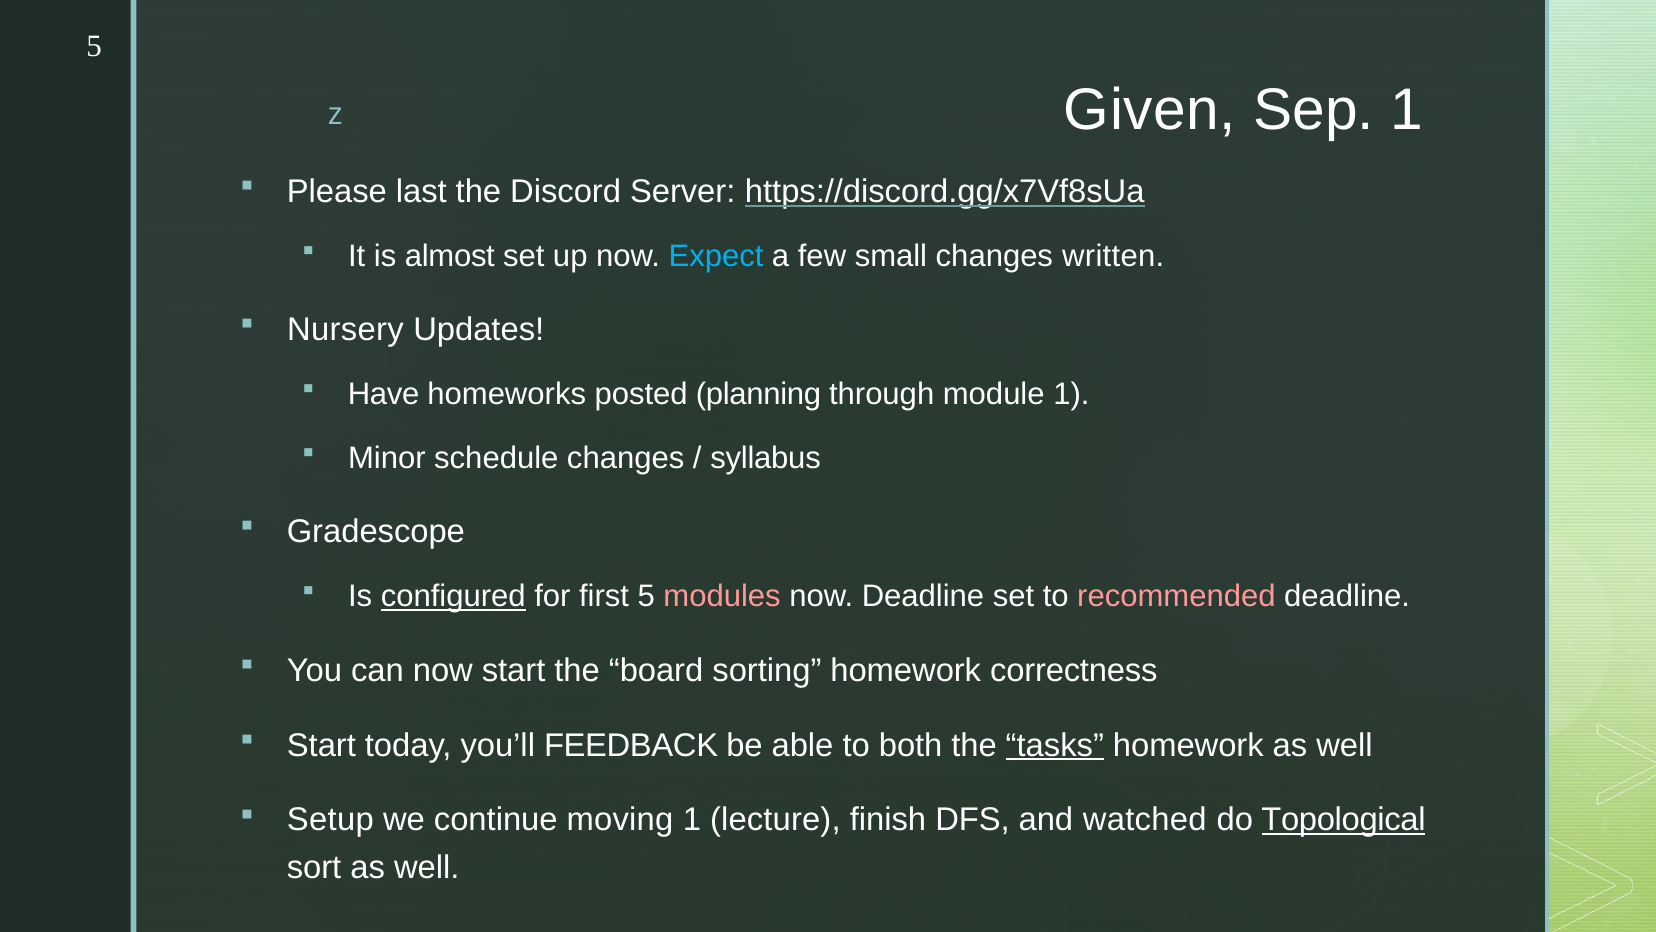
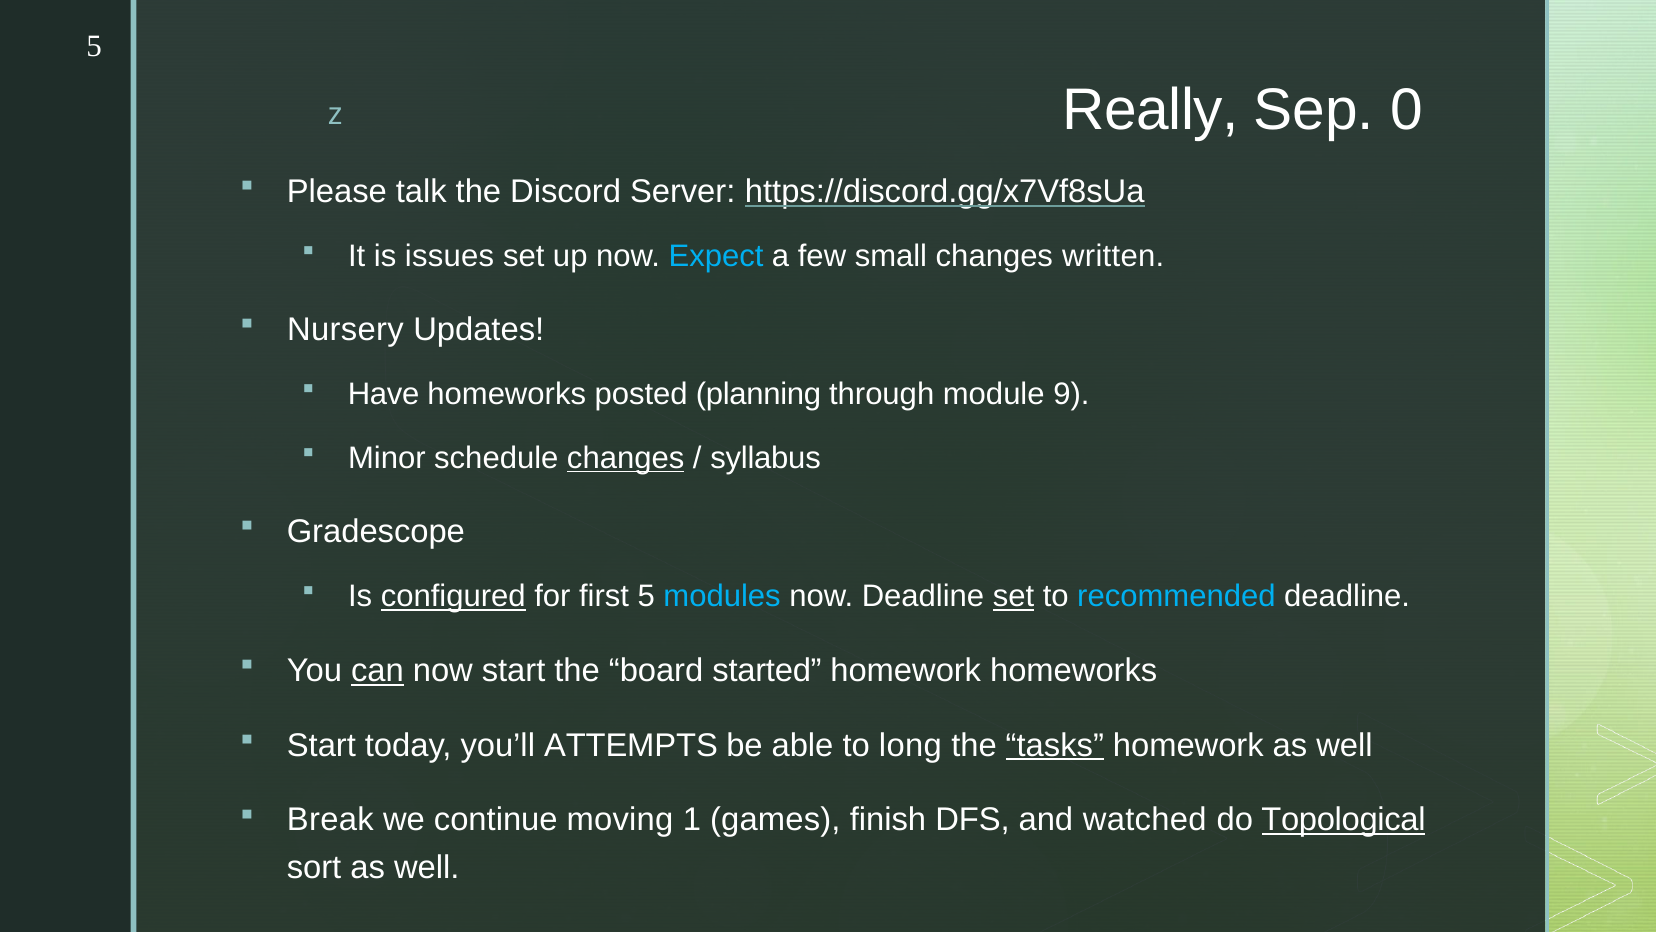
Given: Given -> Really (1151, 110)
Sep 1: 1 -> 0 (1407, 110)
last: last -> talk (421, 191)
almost: almost -> issues (450, 256)
module 1: 1 -> 9 (1071, 394)
changes underline: none -> present (626, 458)
modules colour: pink -> light blue (722, 596)
set underline: none -> present (1013, 596)
recommended colour: pink -> light blue (1176, 596)
can underline: none -> present (377, 670)
sorting: sorting -> started (767, 670)
homework correctness: correctness -> homeworks (1074, 670)
FEEDBACK: FEEDBACK -> ATTEMPTS (631, 745)
both: both -> long (910, 745)
Setup: Setup -> Break (330, 820)
lecture: lecture -> games (775, 820)
